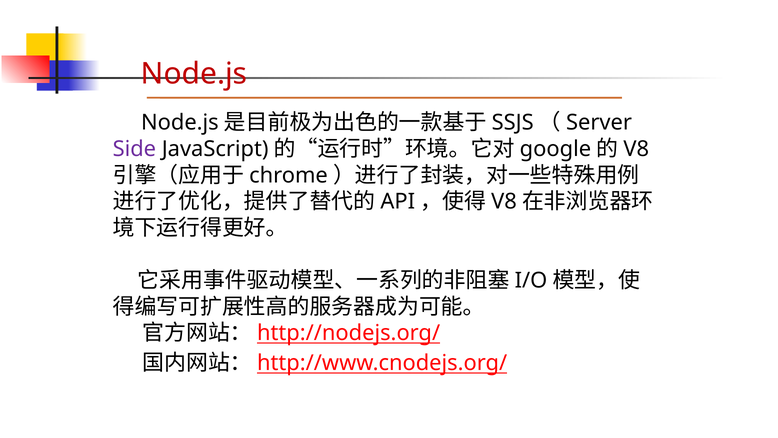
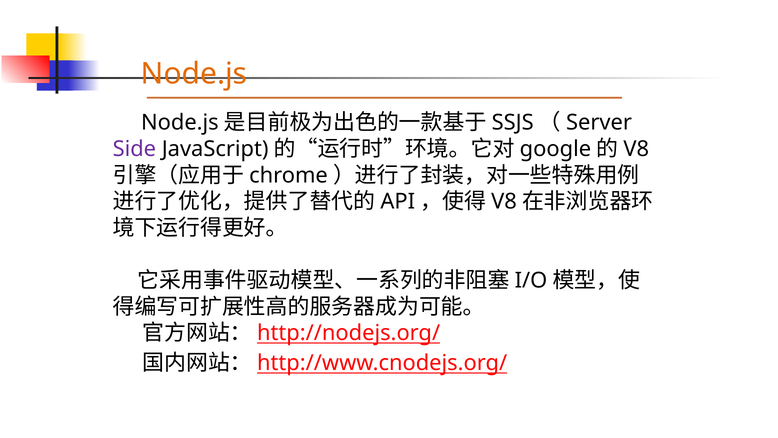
Node.js colour: red -> orange (194, 74)
